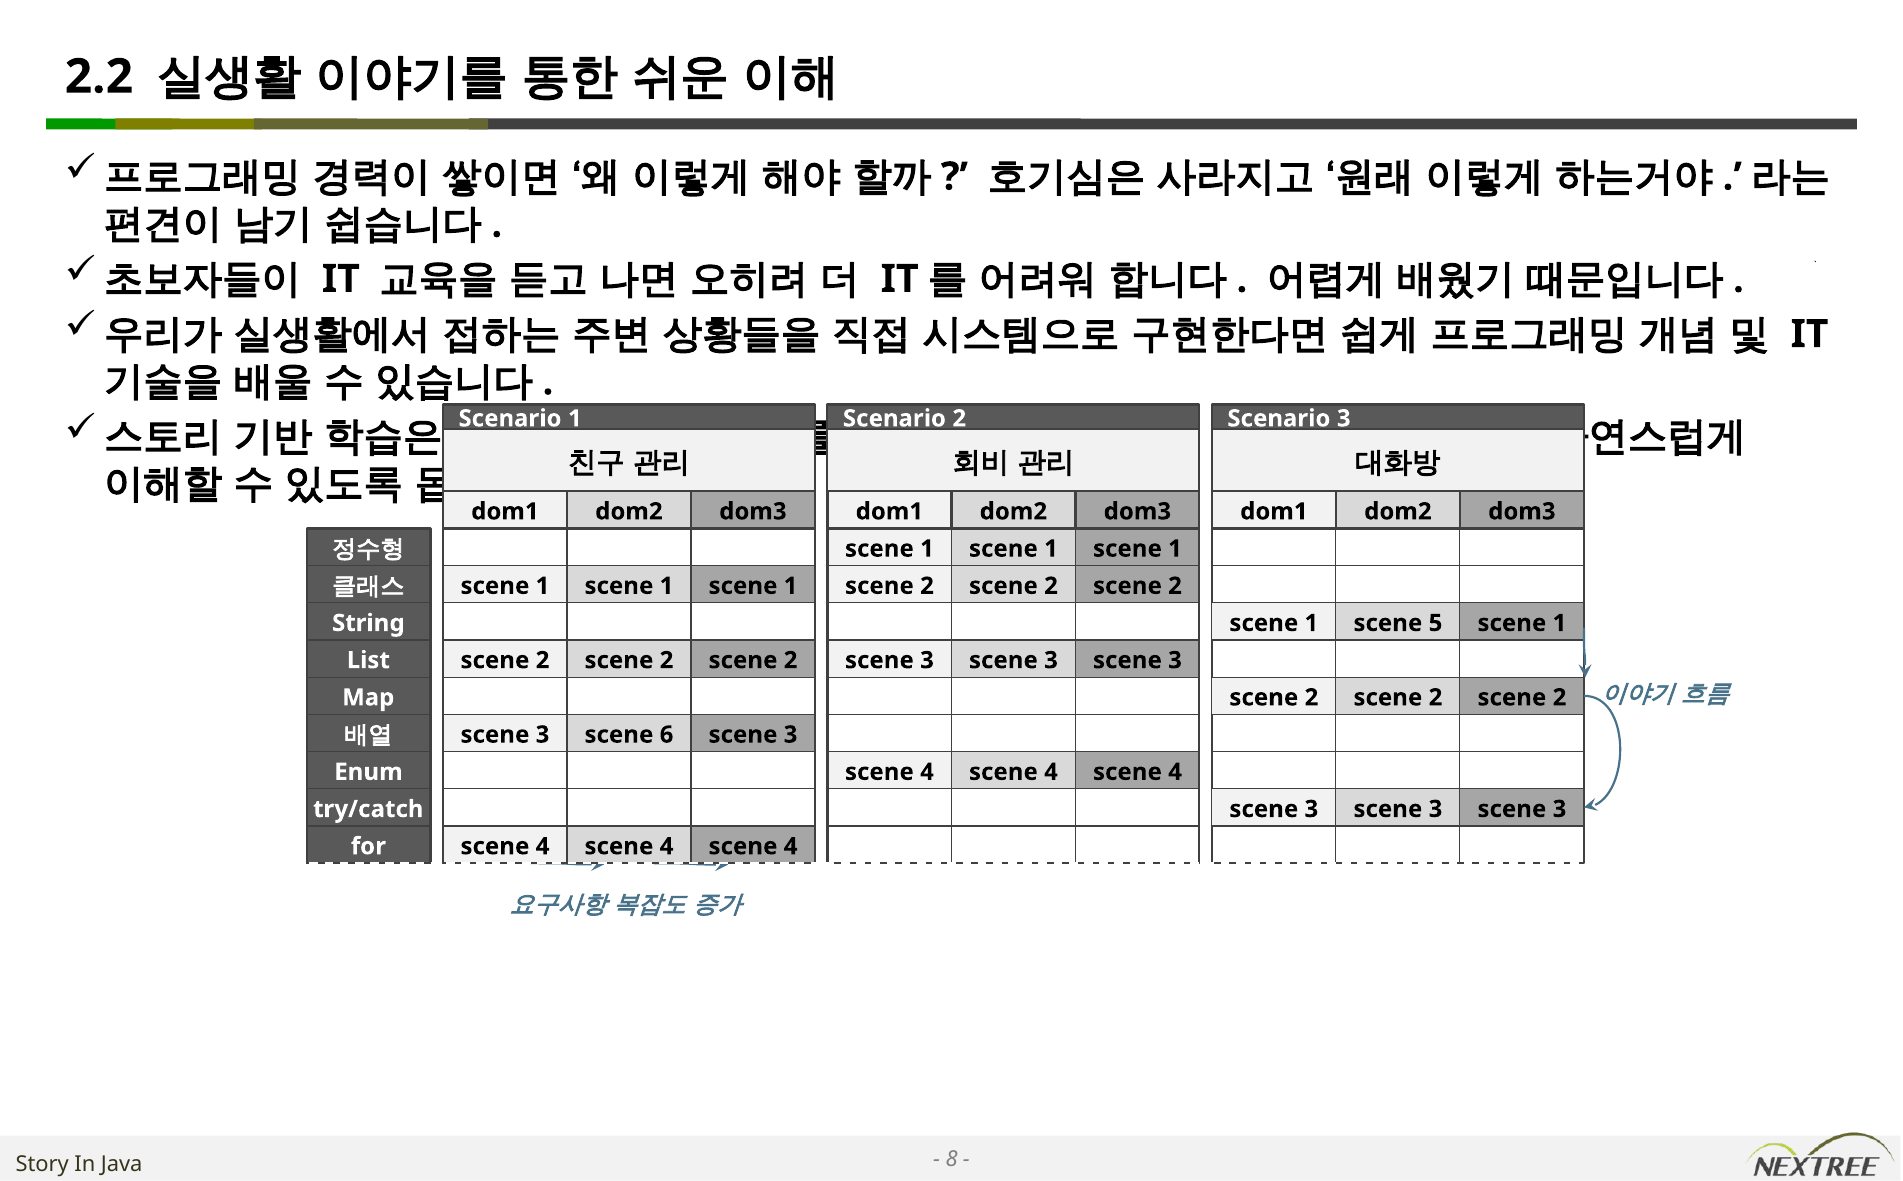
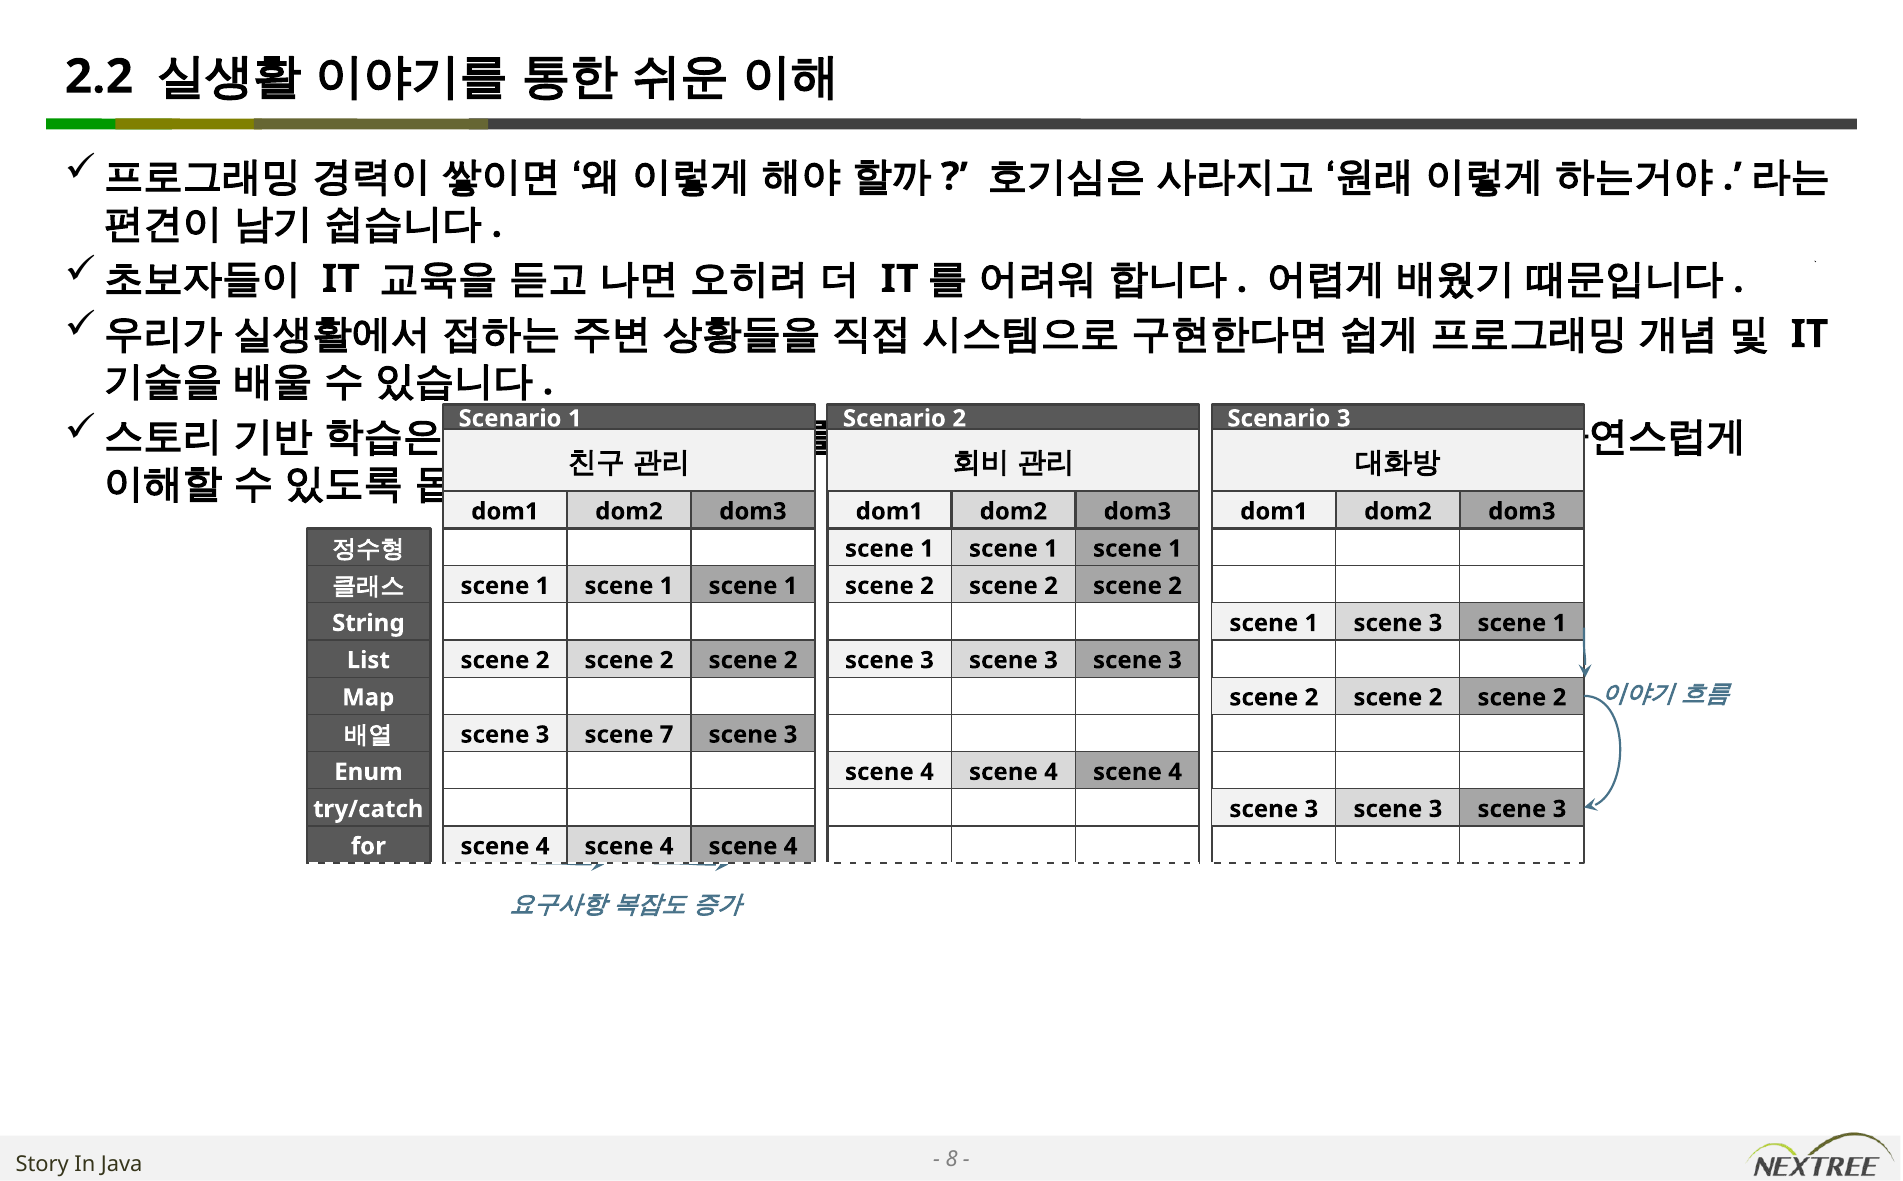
5: 5 -> 3 (1436, 623)
6: 6 -> 7 (667, 735)
